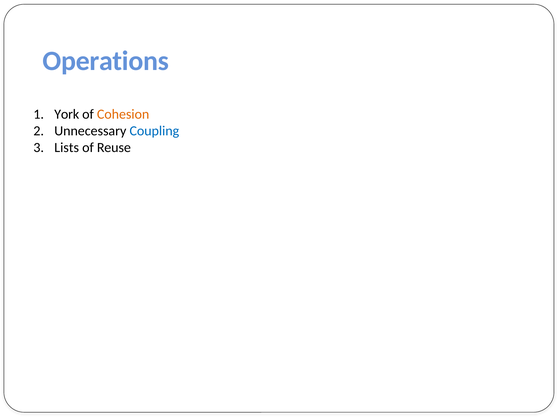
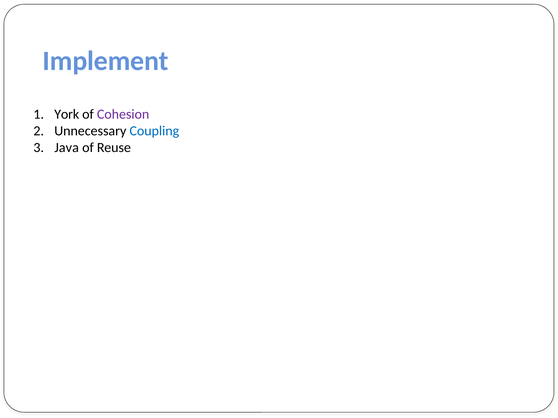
Operations: Operations -> Implement (106, 61)
Cohesion colour: orange -> purple (123, 114)
Lists: Lists -> Java (67, 148)
